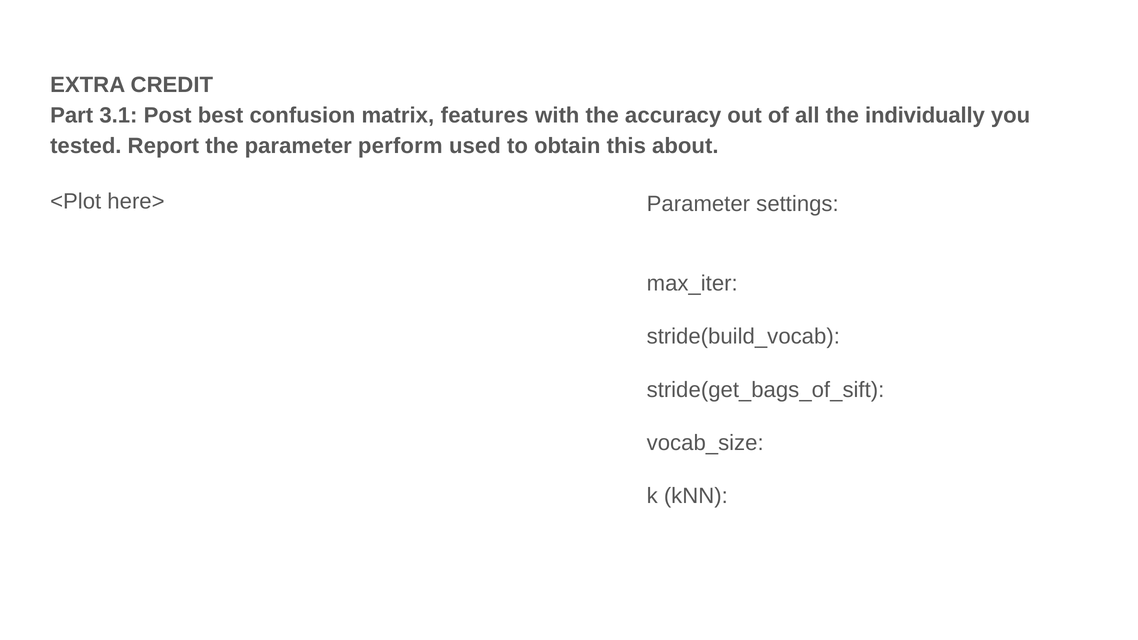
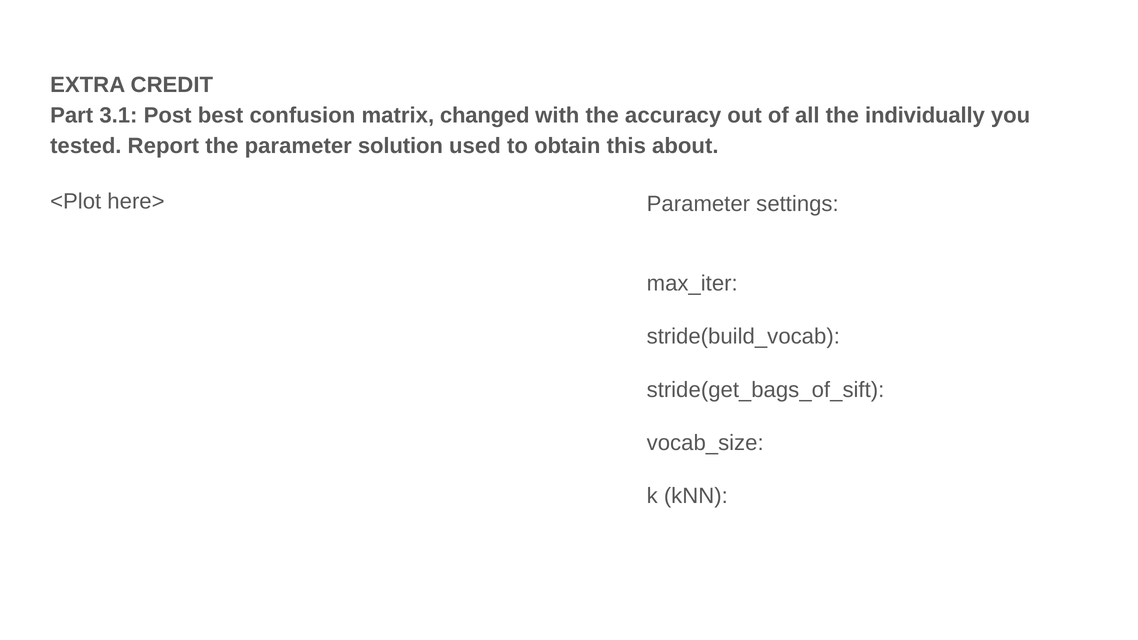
features: features -> changed (485, 115)
perform: perform -> solution (400, 146)
